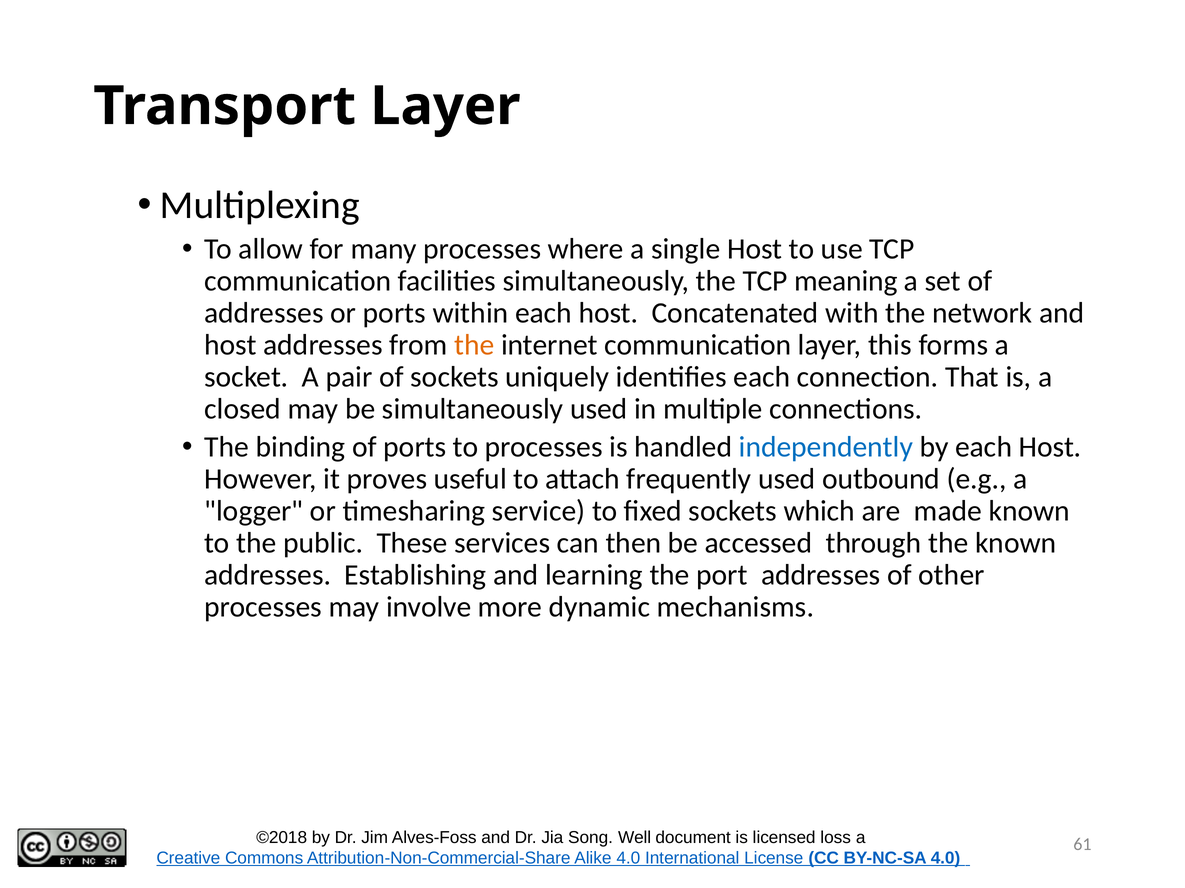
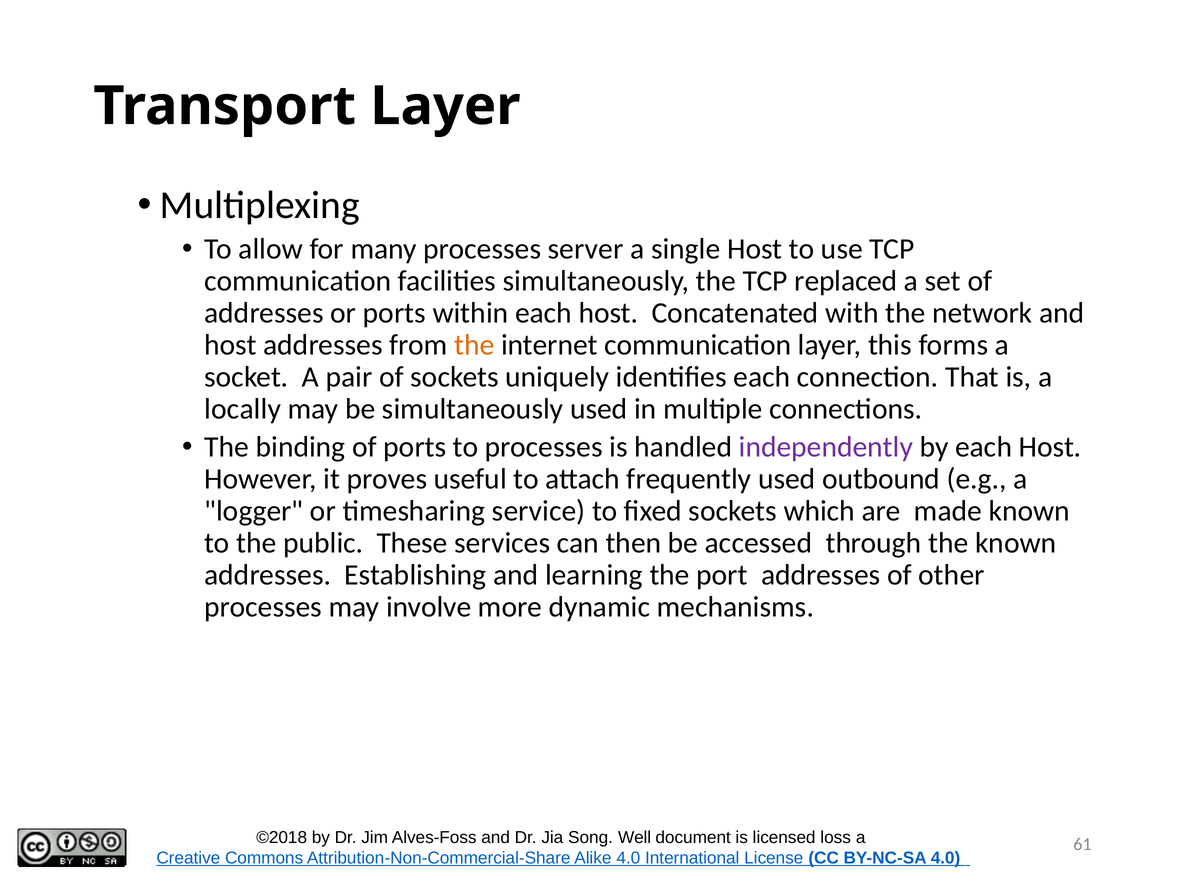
where: where -> server (586, 249)
meaning: meaning -> replaced (846, 281)
closed: closed -> locally (243, 409)
independently colour: blue -> purple (826, 447)
